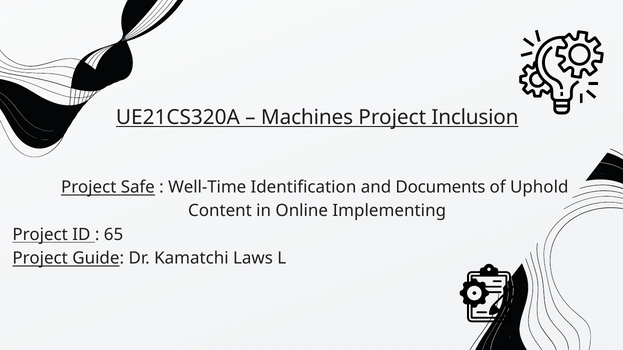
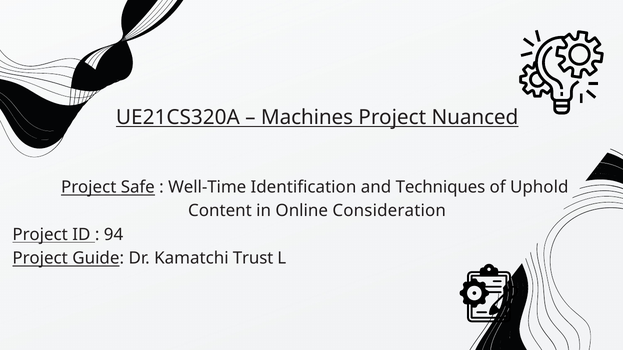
Inclusion: Inclusion -> Nuanced (475, 117)
Documents: Documents -> Techniques (440, 187)
Implementing: Implementing -> Consideration (389, 211)
65: 65 -> 94 (114, 235)
Laws: Laws -> Trust (253, 259)
